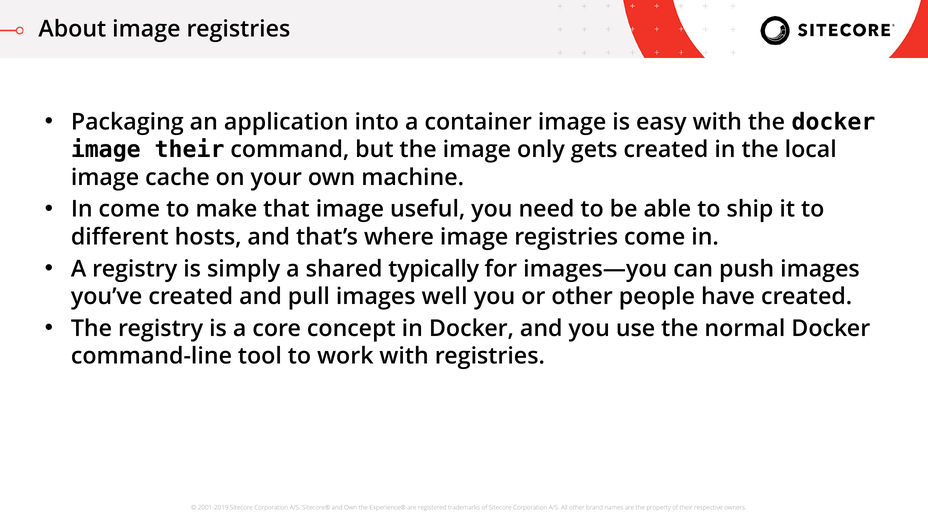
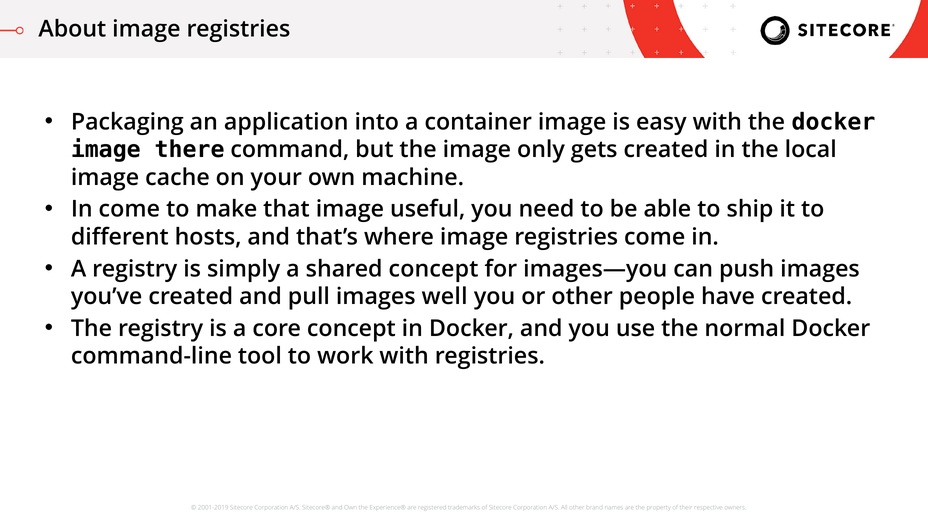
image their: their -> there (190, 150)
shared typically: typically -> concept (434, 269)
